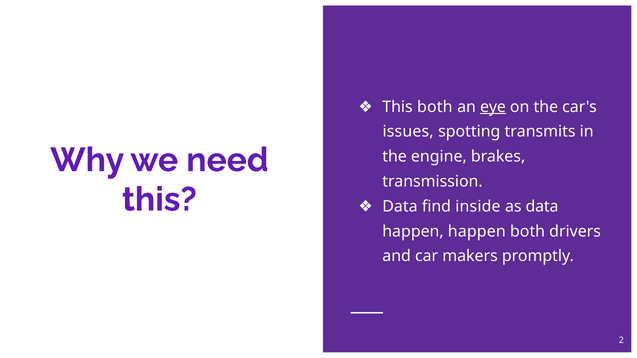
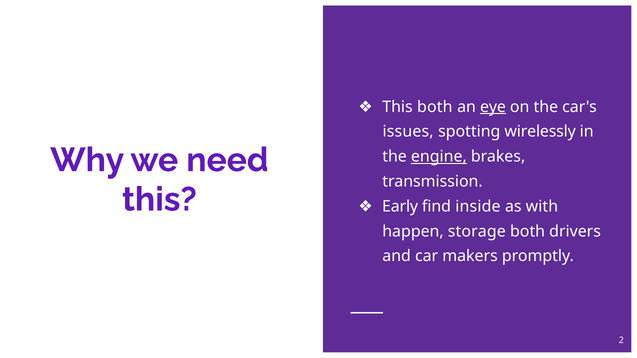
transmits: transmits -> wirelessly (540, 132)
engine underline: none -> present (439, 157)
Data: Data -> Early (400, 207)
as data: data -> with (542, 207)
happen happen: happen -> storage (477, 231)
